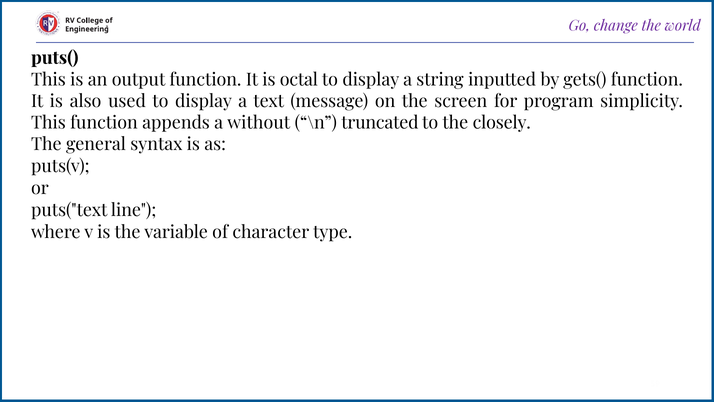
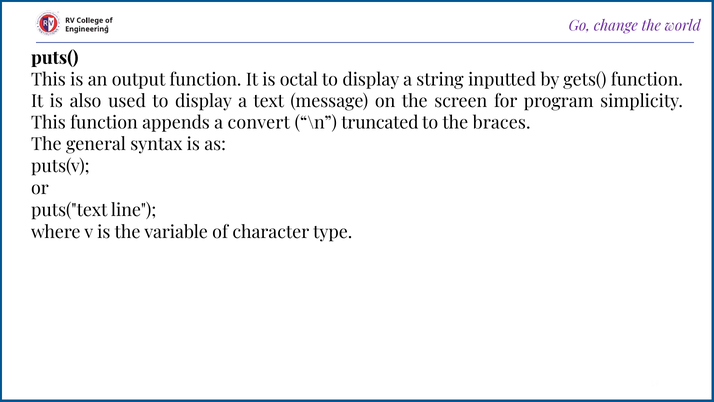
without: without -> convert (259, 123)
closely: closely -> braces (502, 123)
